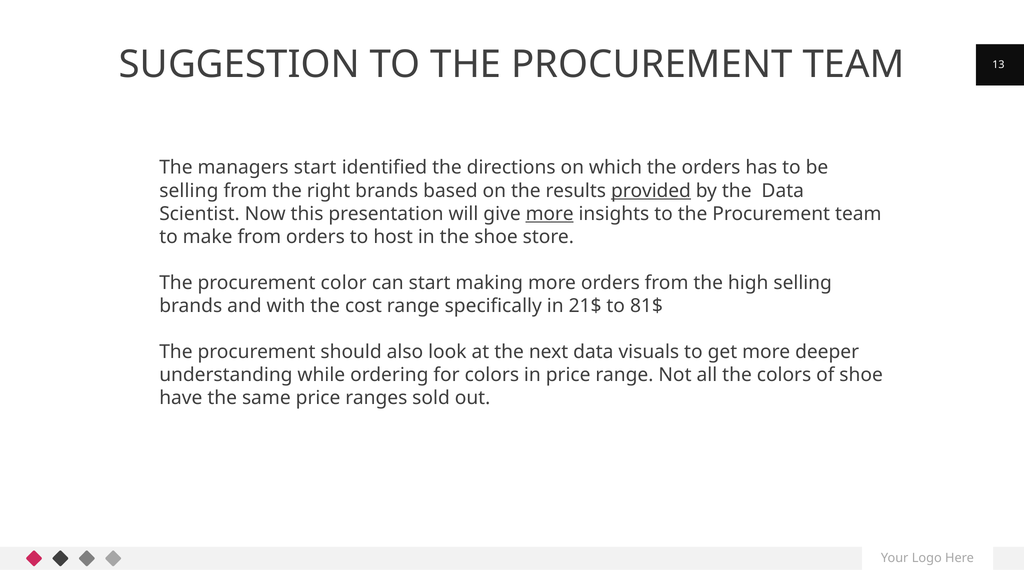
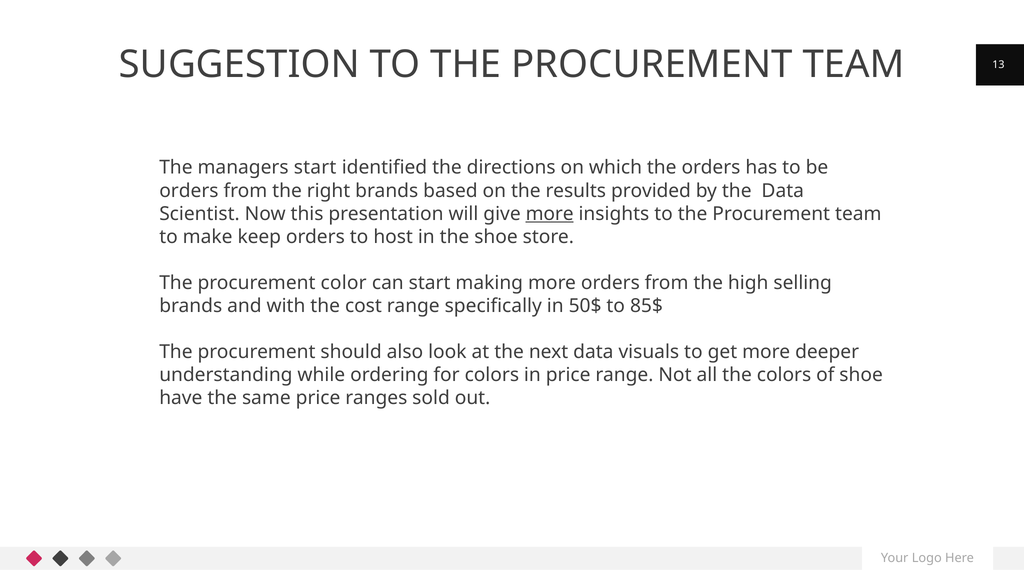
selling: selling -> orders (189, 191)
provided underline: present -> none (651, 191)
make from: from -> keep (259, 237)
21$: 21$ -> 50$ (585, 306)
81$: 81$ -> 85$ (646, 306)
